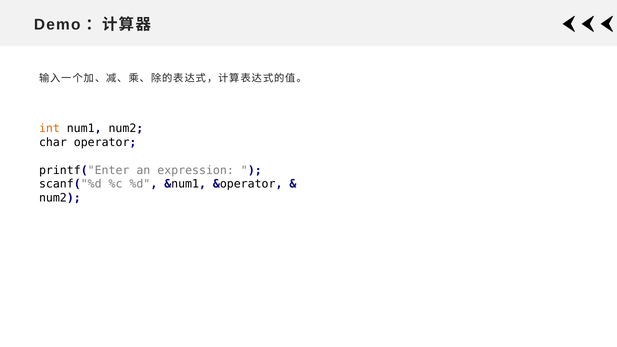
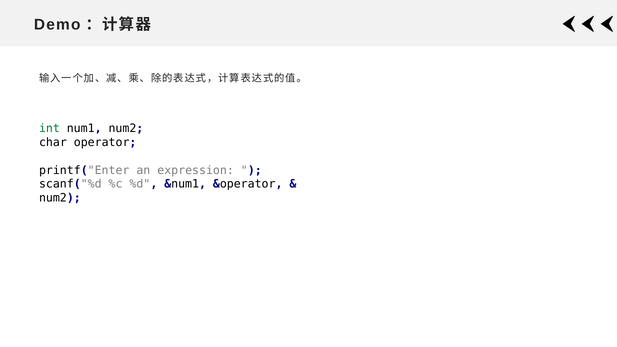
int colour: orange -> green (49, 129)
